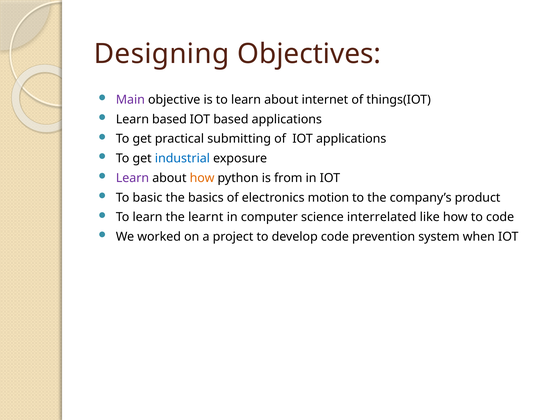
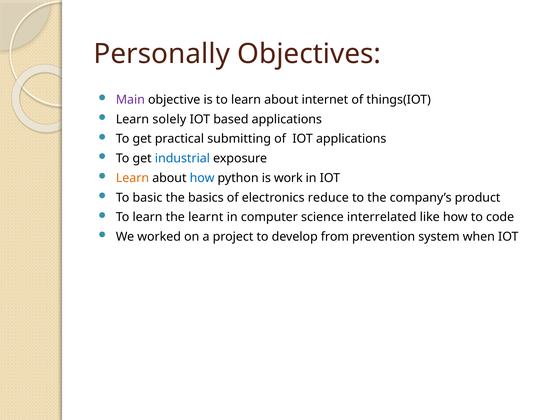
Designing: Designing -> Personally (162, 54)
Learn based: based -> solely (169, 119)
Learn colour: purple -> orange (132, 178)
how colour: orange -> blue (202, 178)
from: from -> work (288, 178)
motion: motion -> reduce (328, 198)
develop code: code -> from (335, 237)
